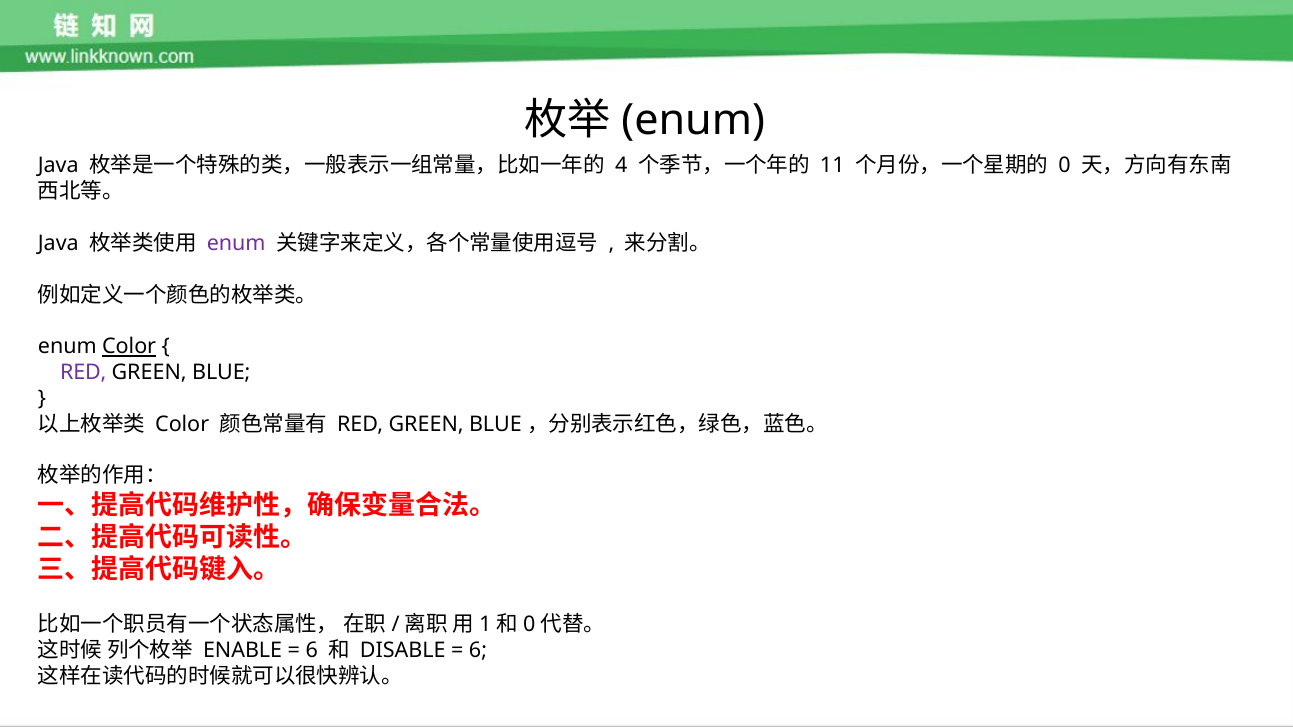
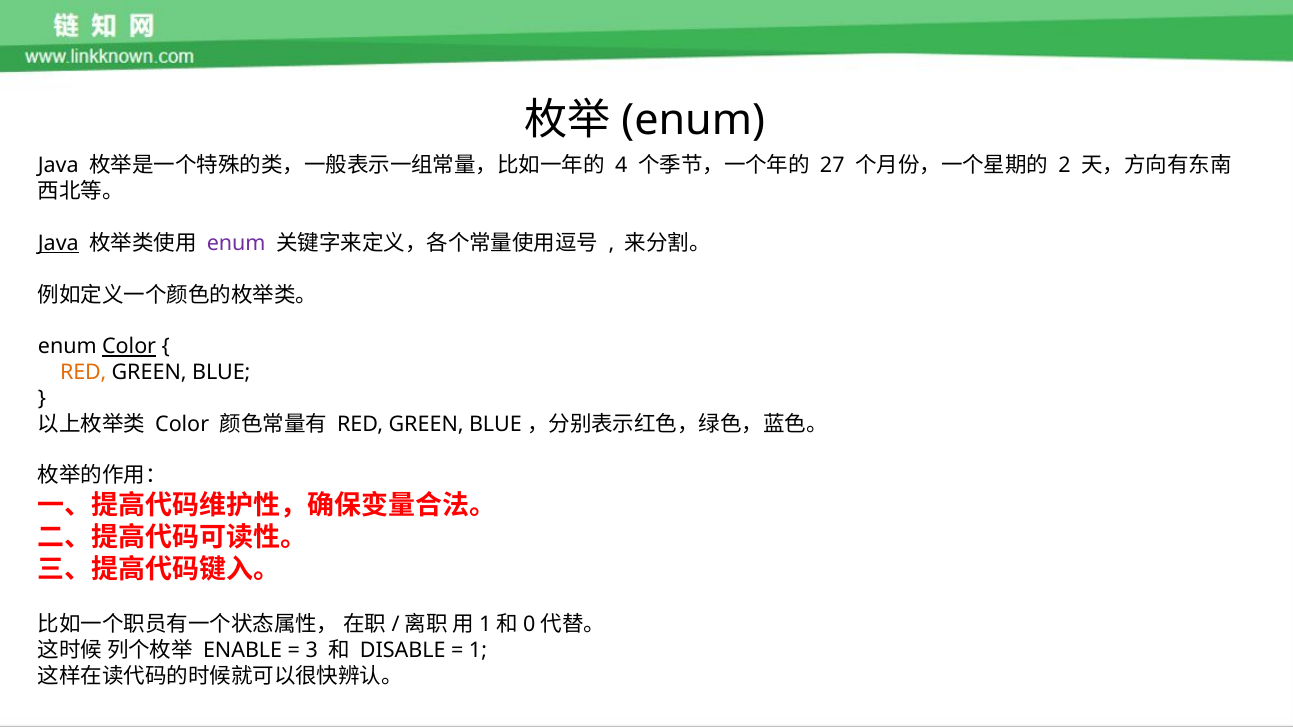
11: 11 -> 27 (832, 166)
0: 0 -> 2 (1065, 166)
Java underline: none -> present (58, 243)
RED colour: purple -> orange (83, 373)
6: 6 -> 3 (312, 651)
6: 6 -> 1 (478, 651)
